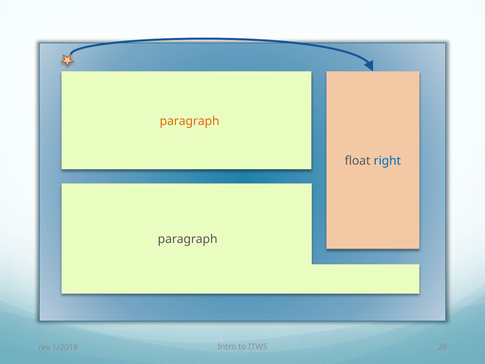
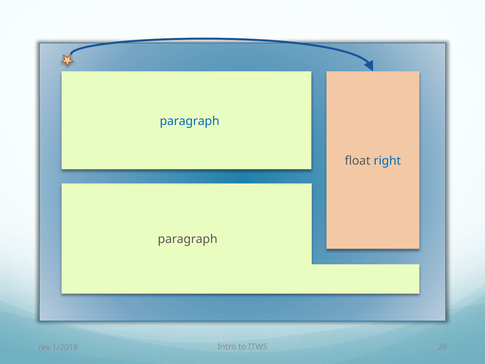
paragraph colour: orange -> blue (190, 121)
